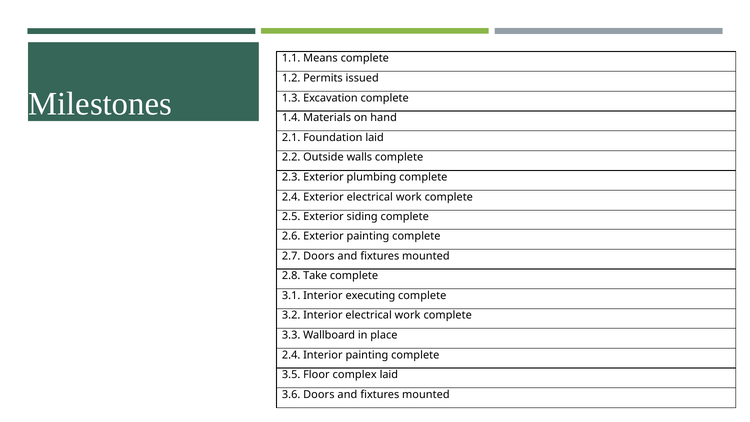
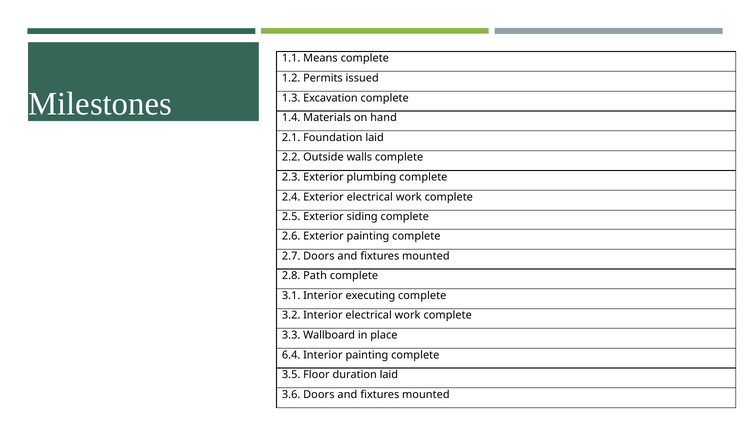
Take: Take -> Path (315, 276)
2.4: 2.4 -> 6.4 (291, 355)
complex: complex -> duration (355, 375)
